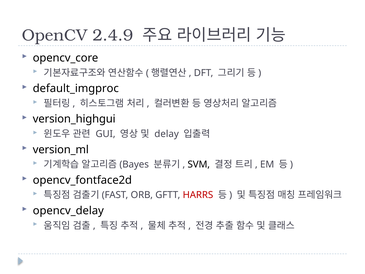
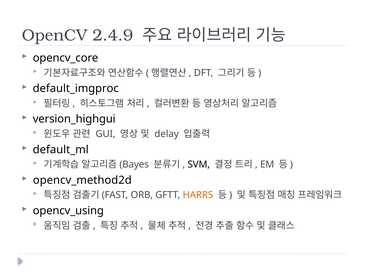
version_ml: version_ml -> default_ml (61, 149)
opencv_fontface2d: opencv_fontface2d -> opencv_method2d (82, 180)
HARRS colour: red -> orange (198, 195)
opencv_delay: opencv_delay -> opencv_using (68, 210)
